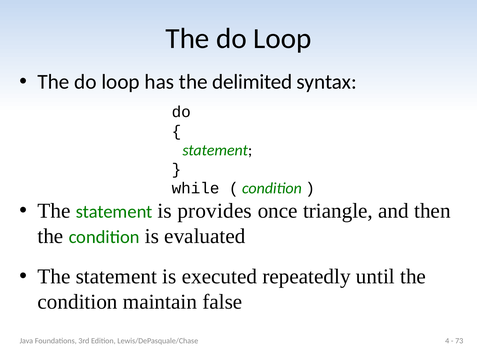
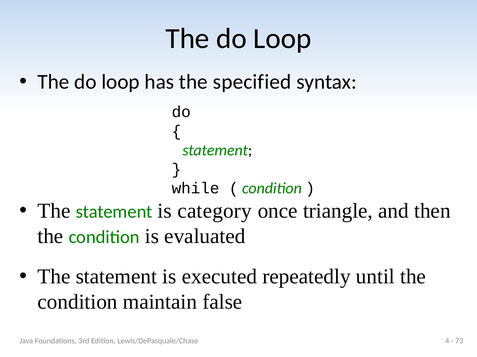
delimited: delimited -> specified (252, 82)
provides: provides -> category (215, 211)
